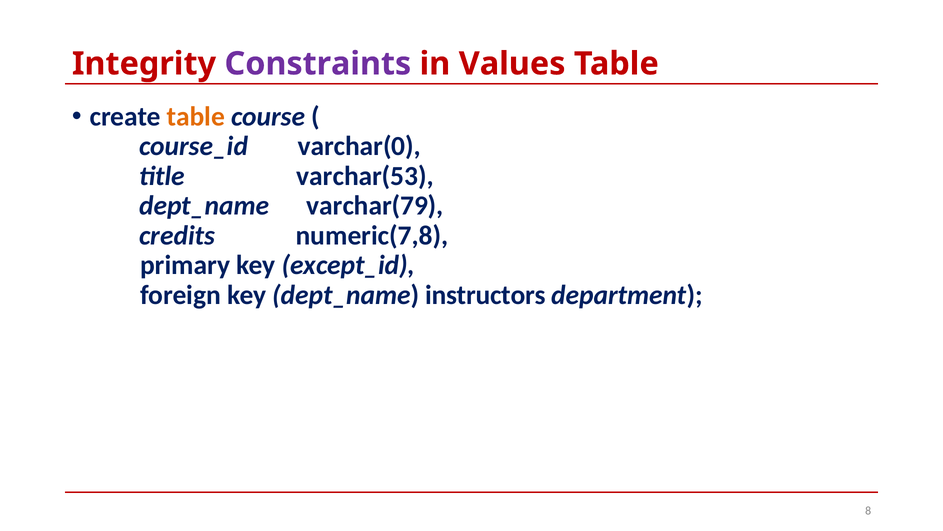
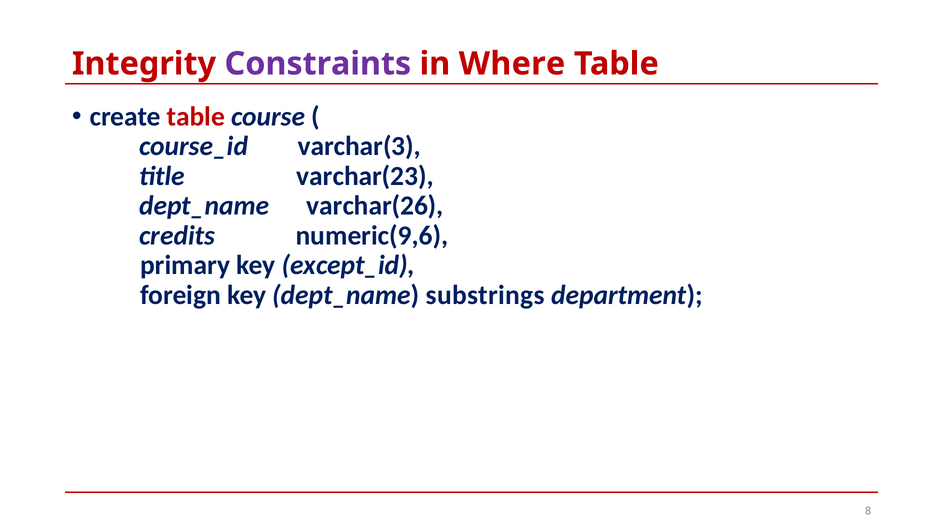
Values: Values -> Where (512, 64)
table colour: orange -> red (196, 116)
varchar(0: varchar(0 -> varchar(3 (359, 146)
varchar(53: varchar(53 -> varchar(23 (365, 176)
varchar(79: varchar(79 -> varchar(26 (375, 206)
numeric(7,8: numeric(7,8 -> numeric(9,6 (372, 235)
instructors: instructors -> substrings (485, 295)
